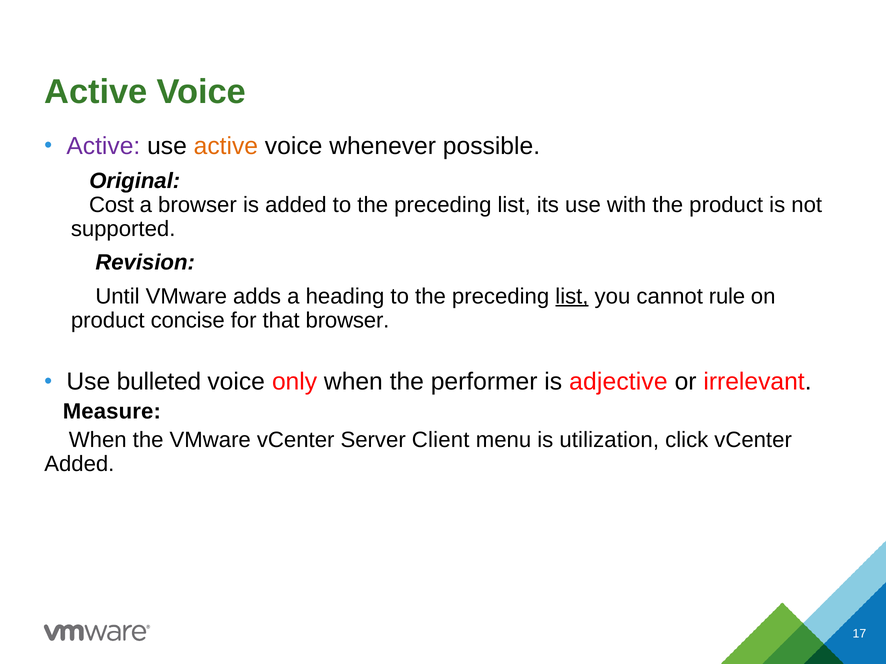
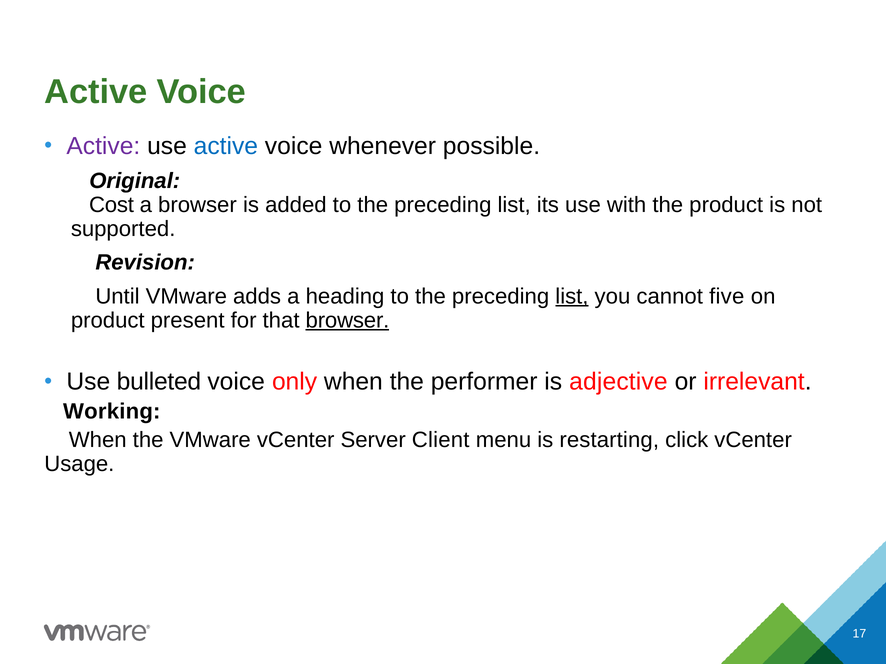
active colour: orange -> blue (226, 146)
rule: rule -> five (727, 297)
concise: concise -> present (188, 320)
browser underline: none -> present (347, 320)
Measure: Measure -> Working (112, 412)
utilization: utilization -> restarting (609, 440)
Added: Added -> Usage (79, 464)
